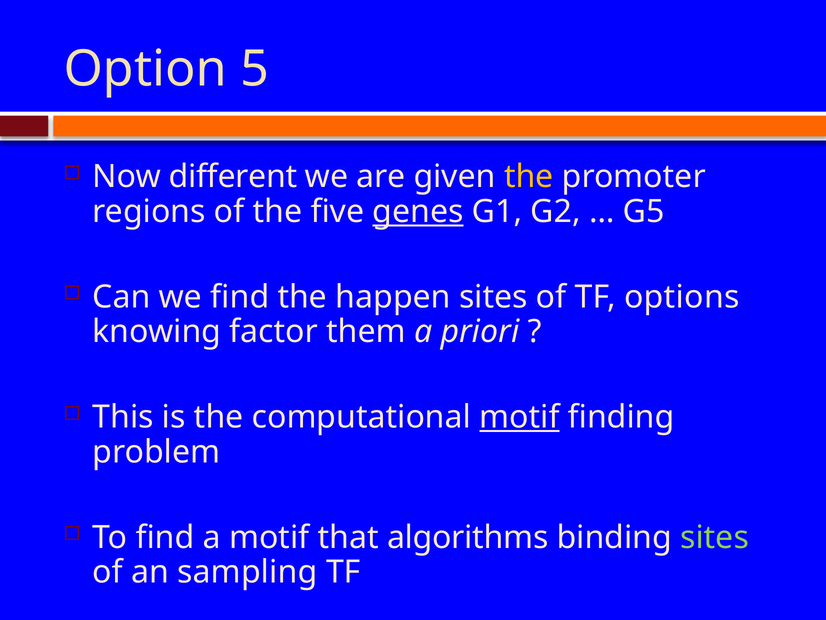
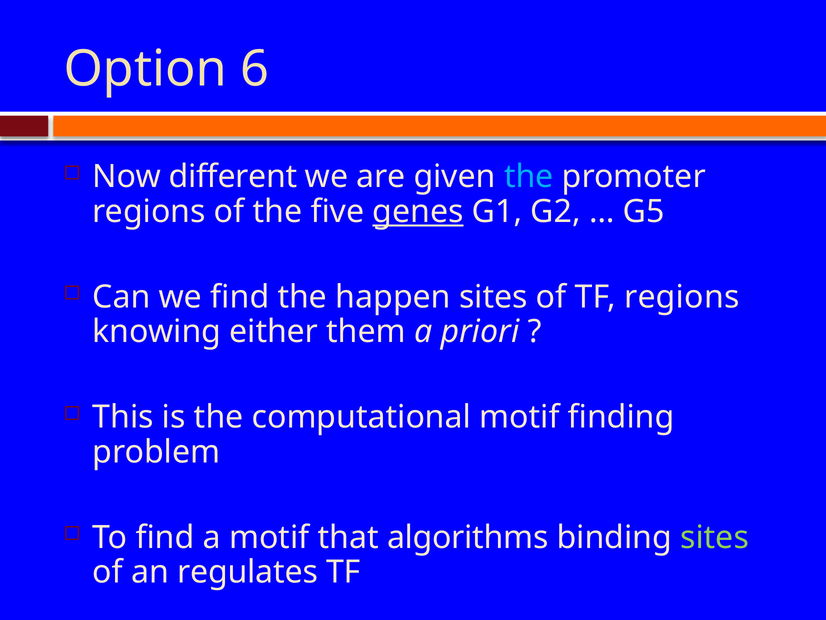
5: 5 -> 6 (254, 69)
the colour: yellow -> light blue (529, 177)
TF options: options -> regions (682, 297)
factor: factor -> either (274, 332)
motif underline: present -> none (519, 417)
sampling: sampling -> regulates (248, 572)
